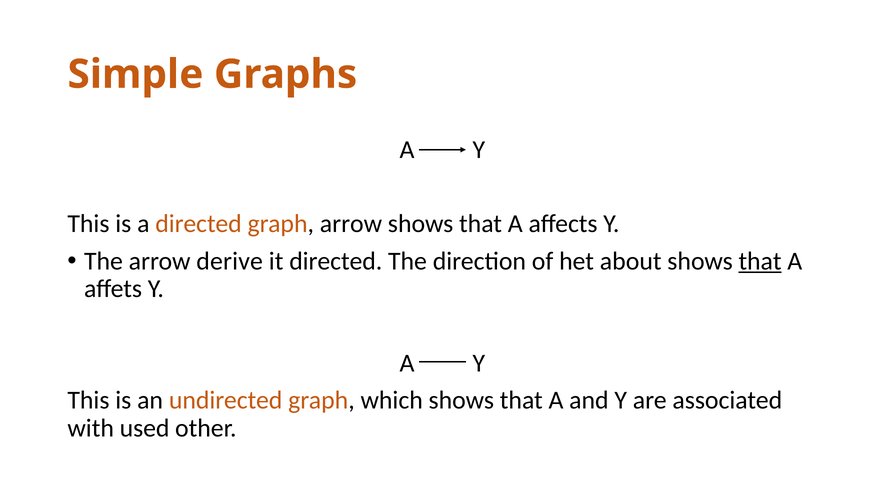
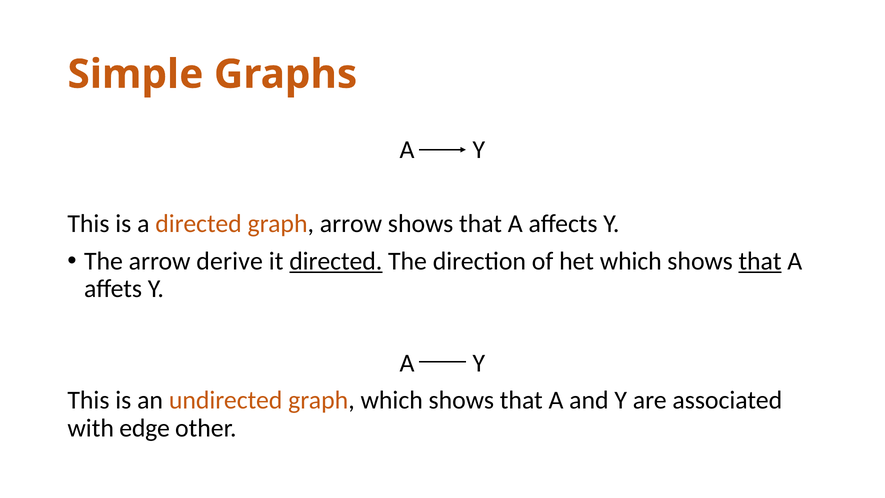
directed underline: none -> present (336, 261)
het about: about -> which (631, 261)
used: used -> edge (145, 428)
